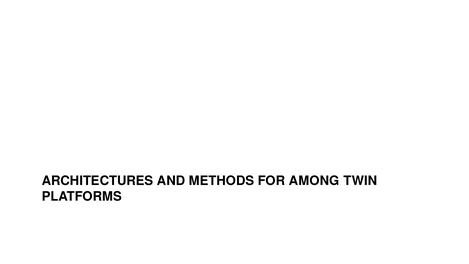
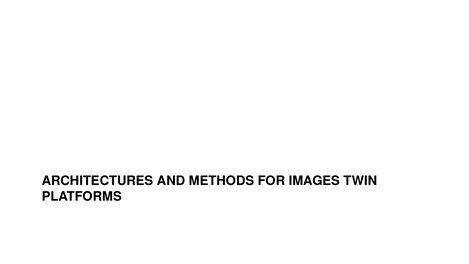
AMONG: AMONG -> IMAGES (314, 181)
